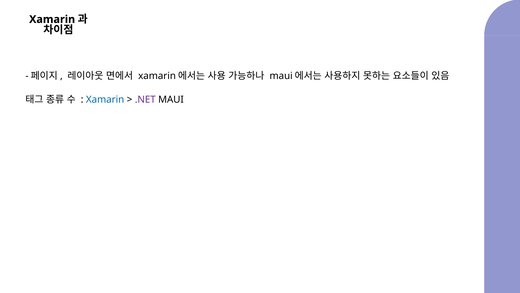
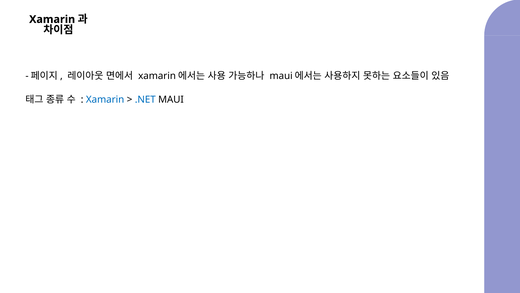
.NET colour: purple -> blue (145, 99)
